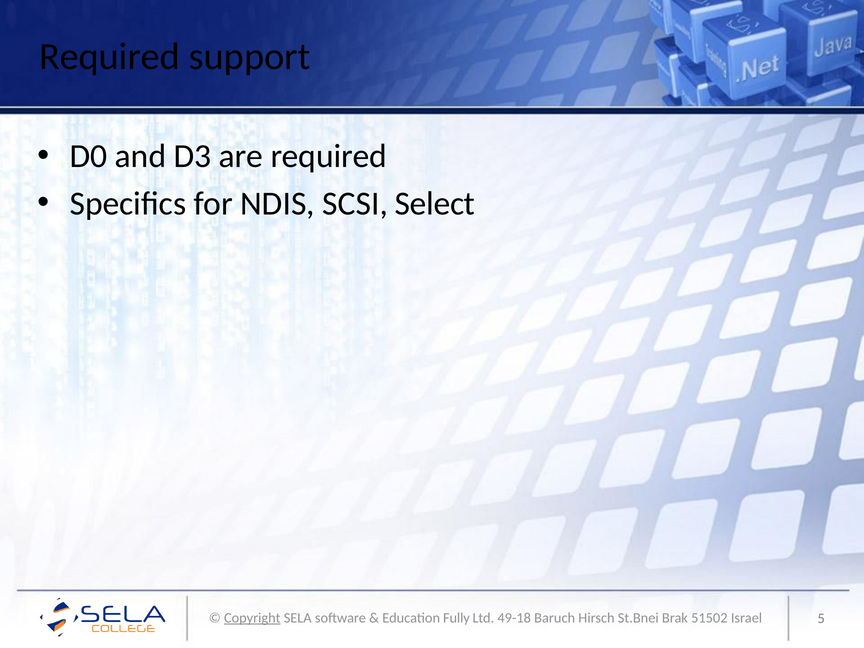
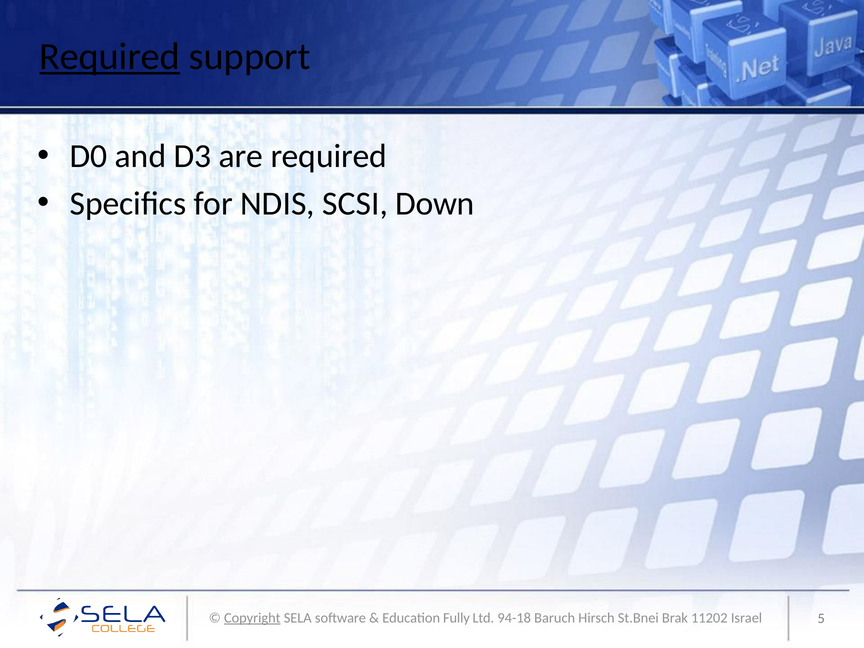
Required underline: none -> present (110, 57)
Select: Select -> Down (435, 203)
49-18: 49-18 -> 94-18 (514, 618)
51502: 51502 -> 11202 (709, 618)
